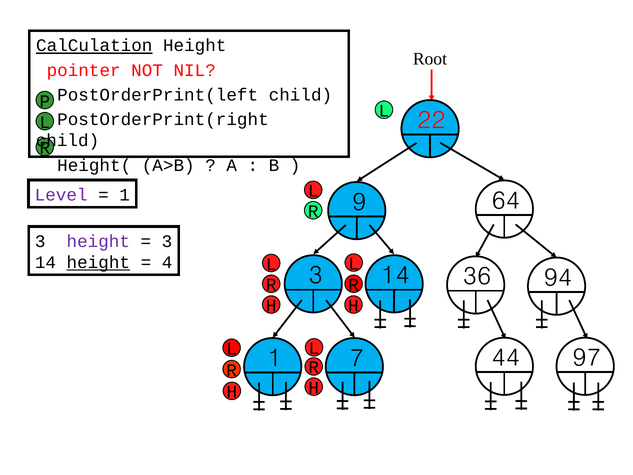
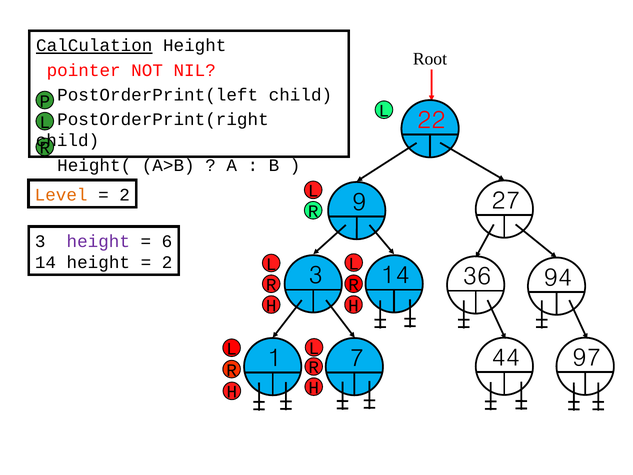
Level colour: purple -> orange (61, 195)
1: 1 -> 2 (125, 195)
64: 64 -> 27 (506, 201)
3: 3 -> 6 (167, 241)
height underline: present -> none (98, 262)
4: 4 -> 2 (167, 262)
